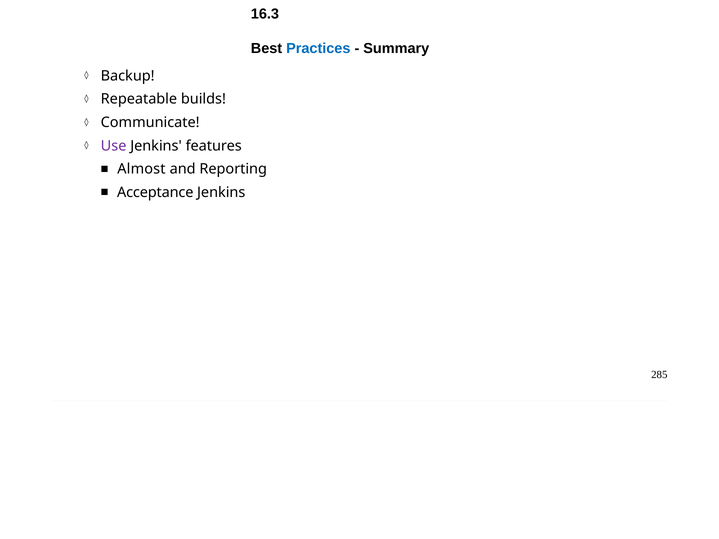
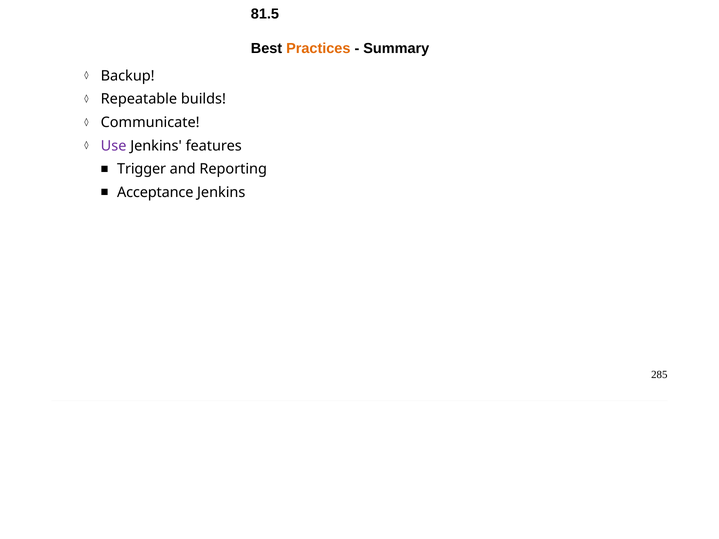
16.3: 16.3 -> 81.5 (265, 14)
Practices colour: blue -> orange (318, 49)
Almost: Almost -> Trigger (142, 169)
